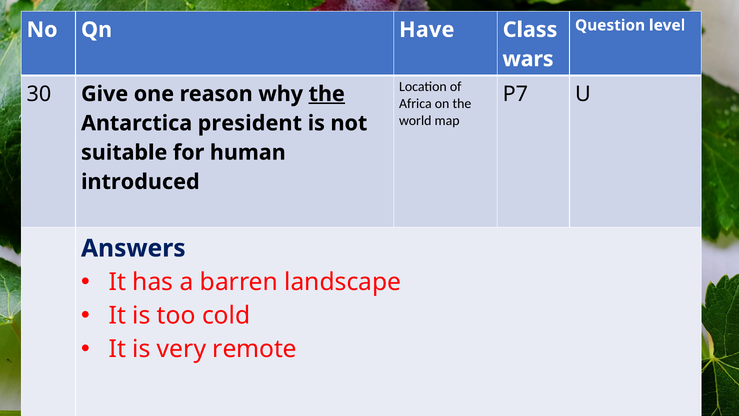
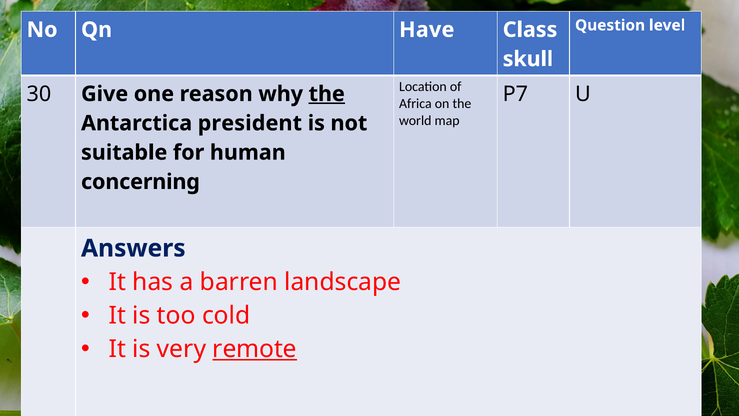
wars: wars -> skull (528, 59)
introduced: introduced -> concerning (140, 182)
remote underline: none -> present (255, 349)
